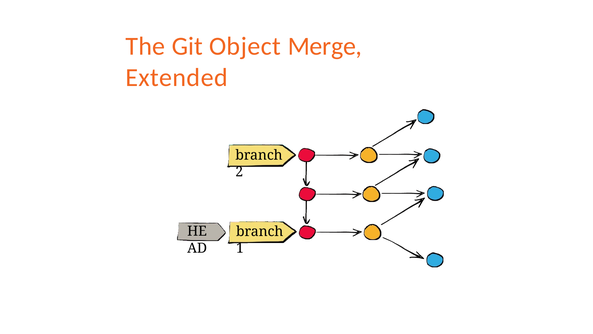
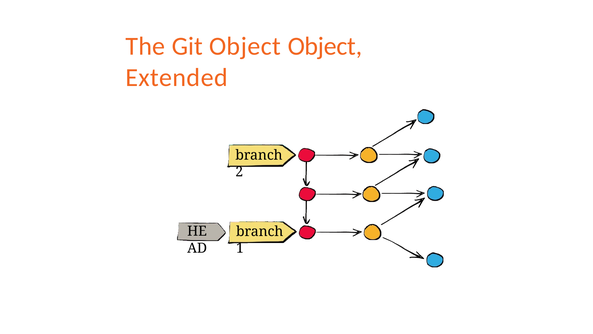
Object Merge: Merge -> Object (325, 46)
